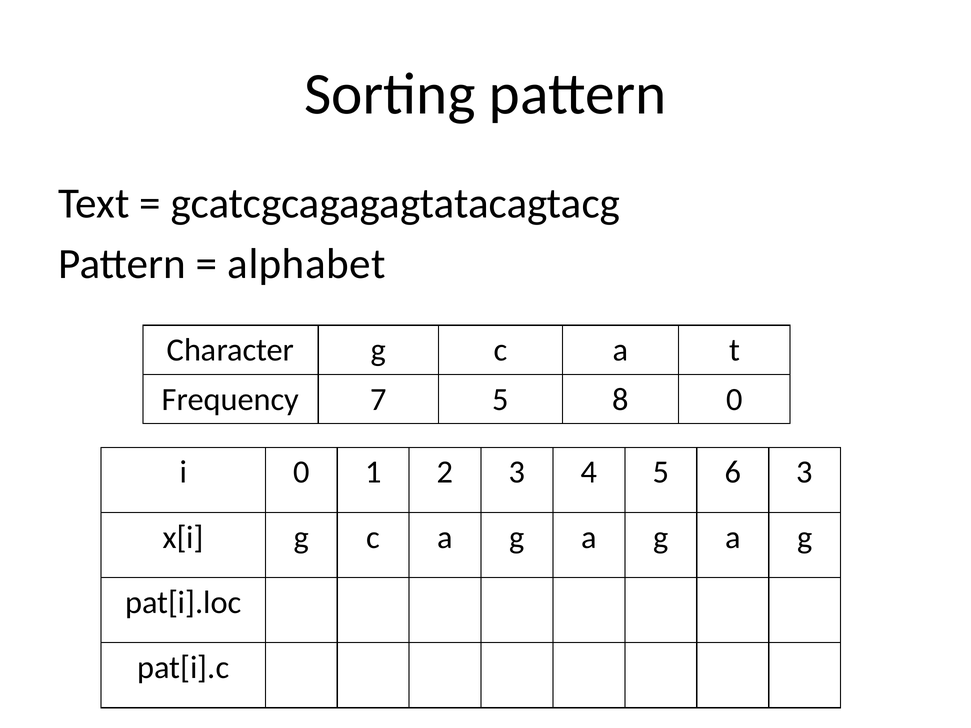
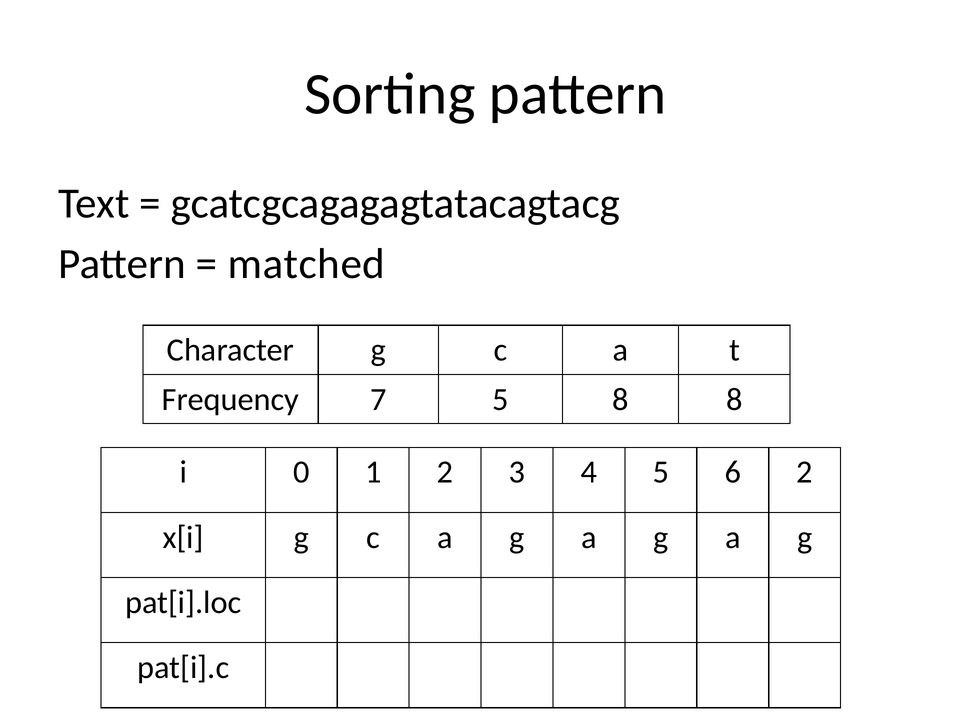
alphabet: alphabet -> matched (307, 264)
8 0: 0 -> 8 (734, 399)
6 3: 3 -> 2 (805, 472)
